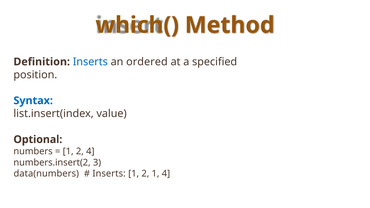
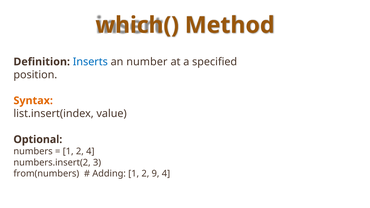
ordered: ordered -> number (147, 62)
Syntax colour: blue -> orange (33, 101)
data(numbers: data(numbers -> from(numbers (46, 174)
Inserts: Inserts -> Adding (109, 174)
2 1: 1 -> 9 (156, 174)
